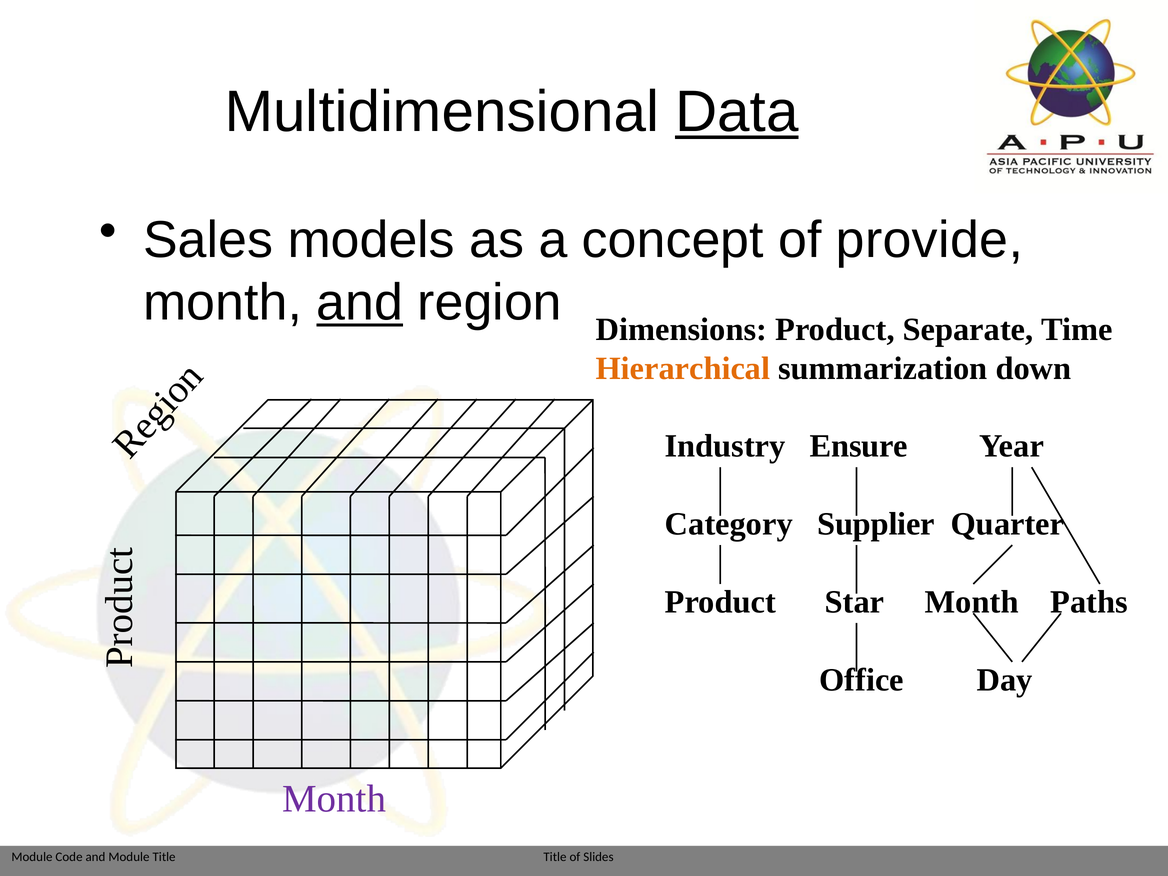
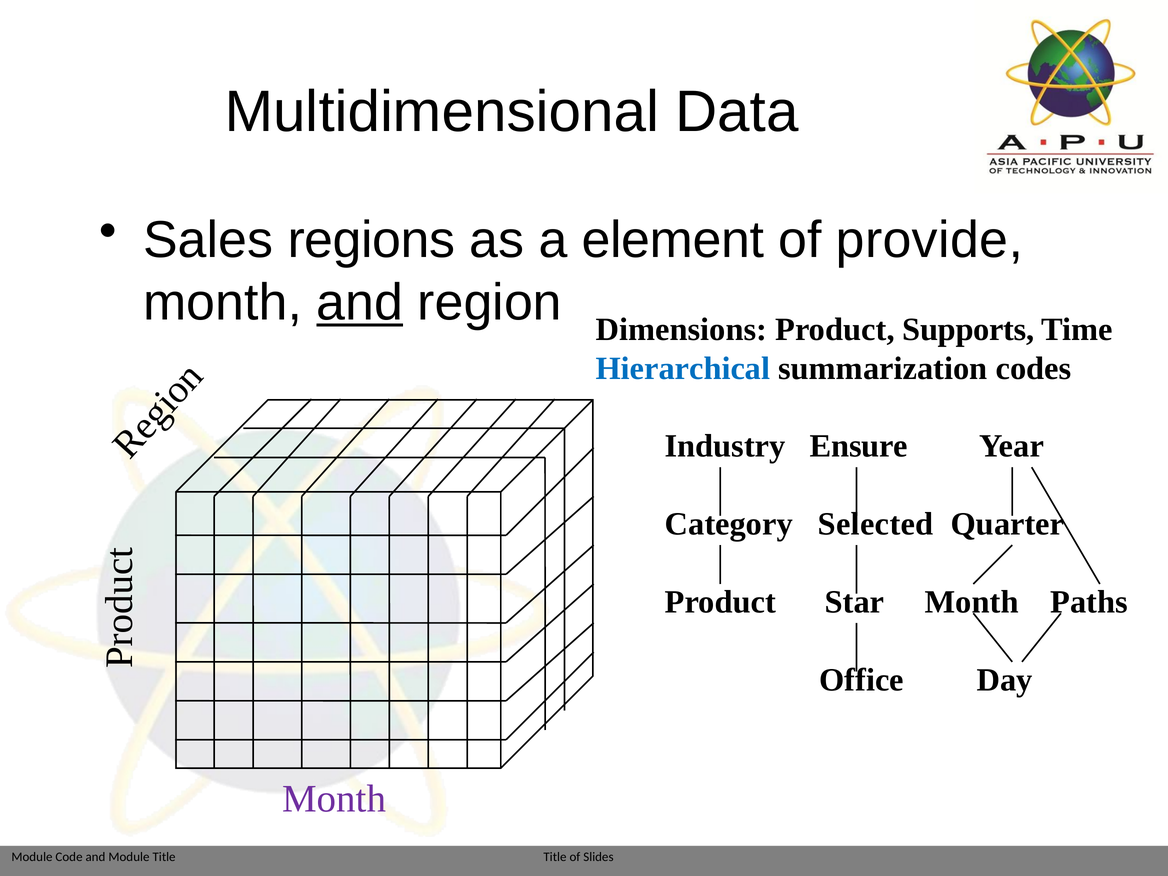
Data underline: present -> none (737, 112)
models: models -> regions (371, 240)
concept: concept -> element (673, 240)
Separate: Separate -> Supports (968, 329)
Hierarchical colour: orange -> blue (683, 368)
down: down -> codes (1034, 368)
Supplier: Supplier -> Selected (876, 524)
